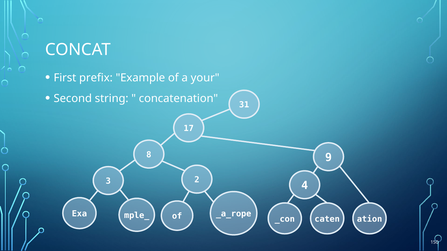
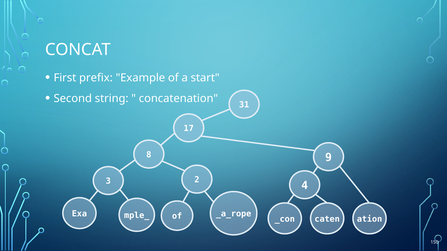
your: your -> start (205, 78)
